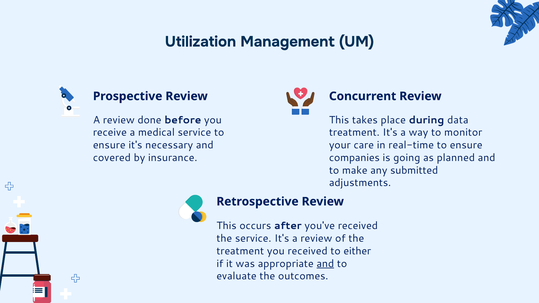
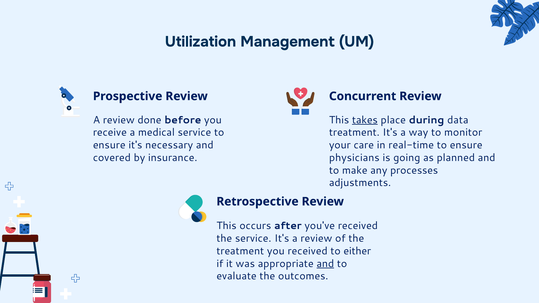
takes underline: none -> present (365, 120)
companies: companies -> physicians (354, 158)
submitted: submitted -> processes (414, 170)
